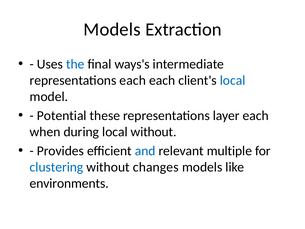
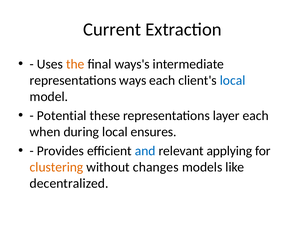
Models: Models -> Current (112, 30)
the colour: blue -> orange (75, 64)
representations each: each -> ways (133, 80)
local without: without -> ensures (154, 132)
multiple: multiple -> applying (229, 151)
clustering colour: blue -> orange (57, 167)
environments: environments -> decentralized (69, 183)
